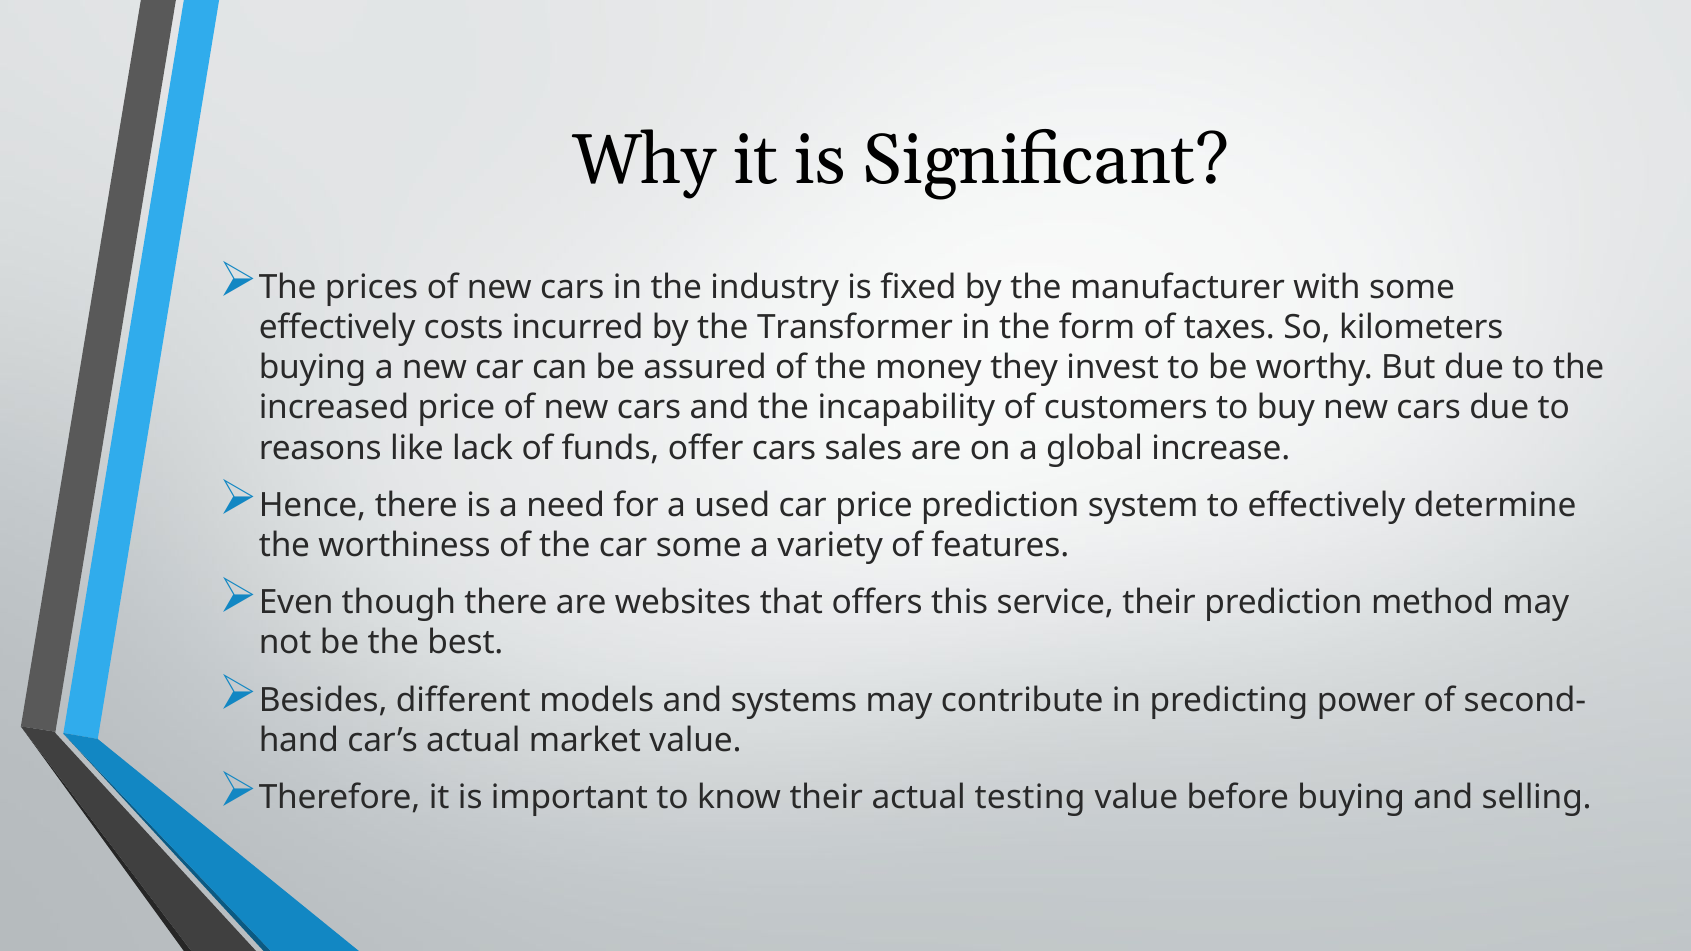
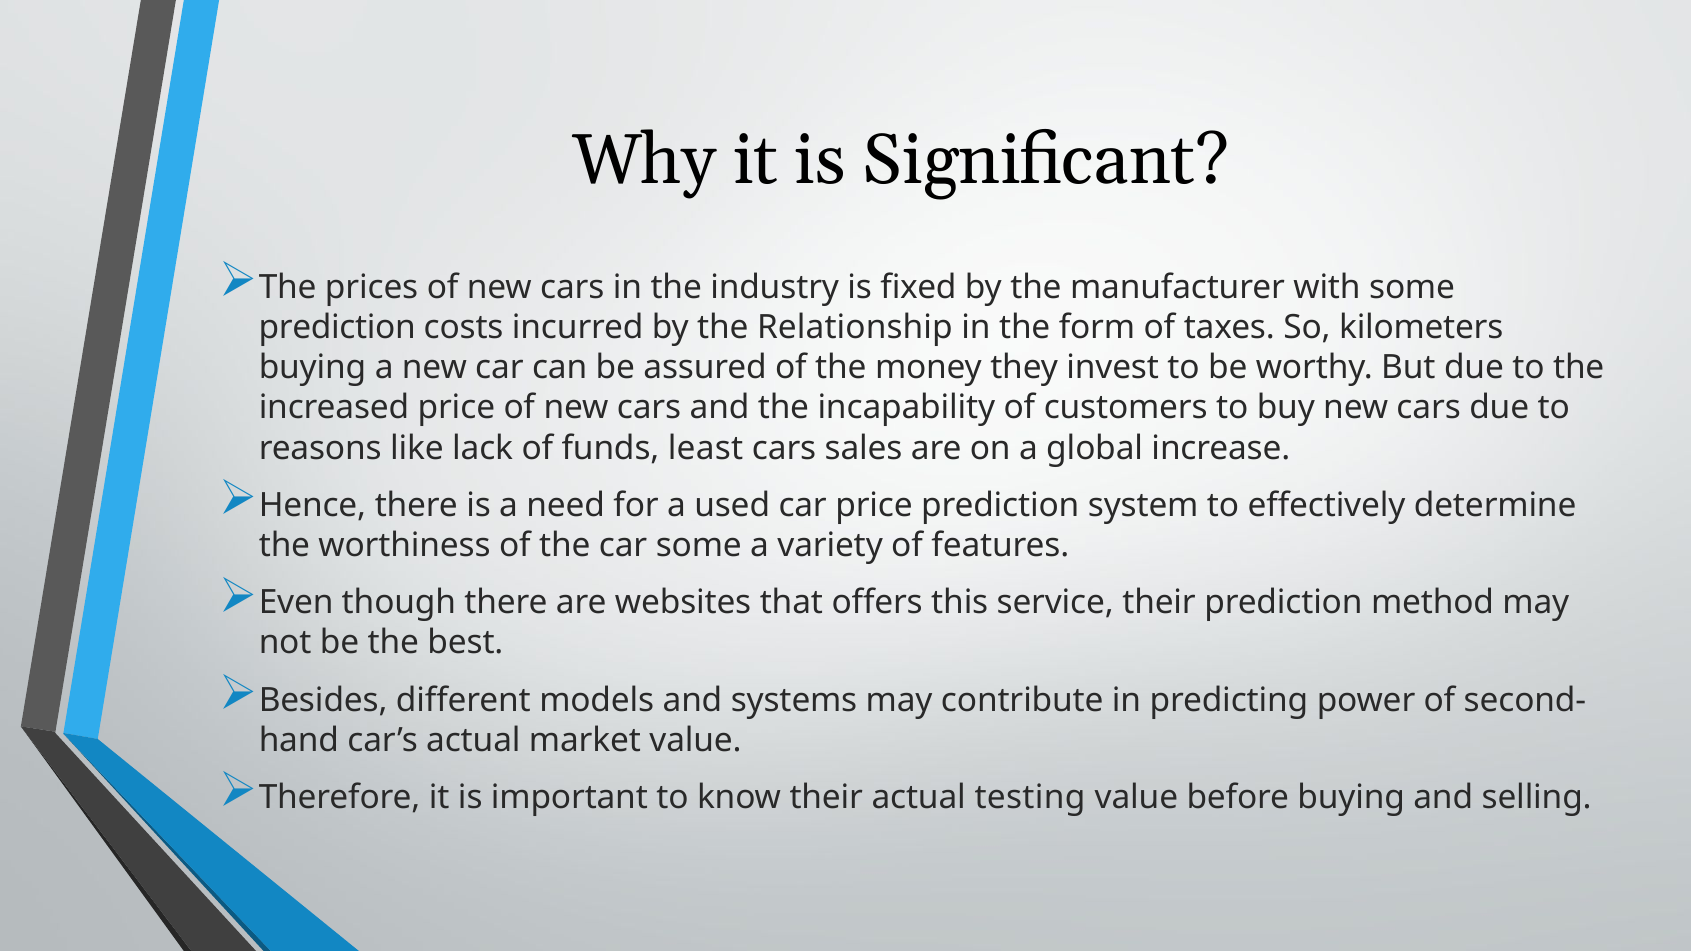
effectively: effectively -> prediction (337, 328)
Transformer: Transformer -> Relationship (855, 328)
offer: offer -> least (706, 448)
